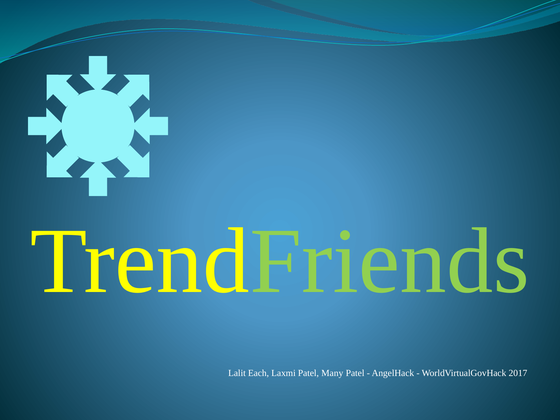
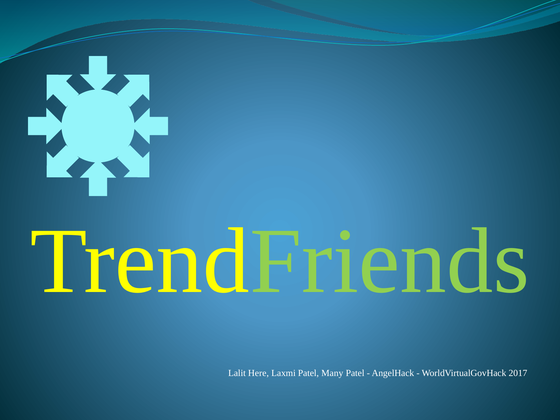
Each: Each -> Here (258, 373)
